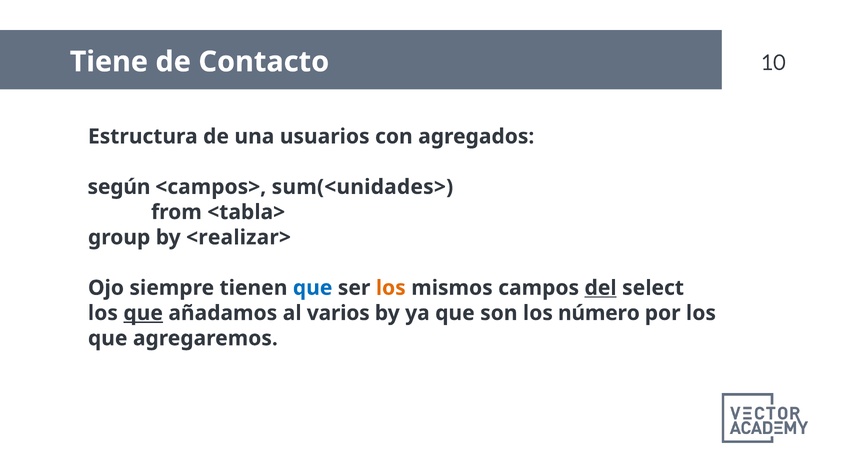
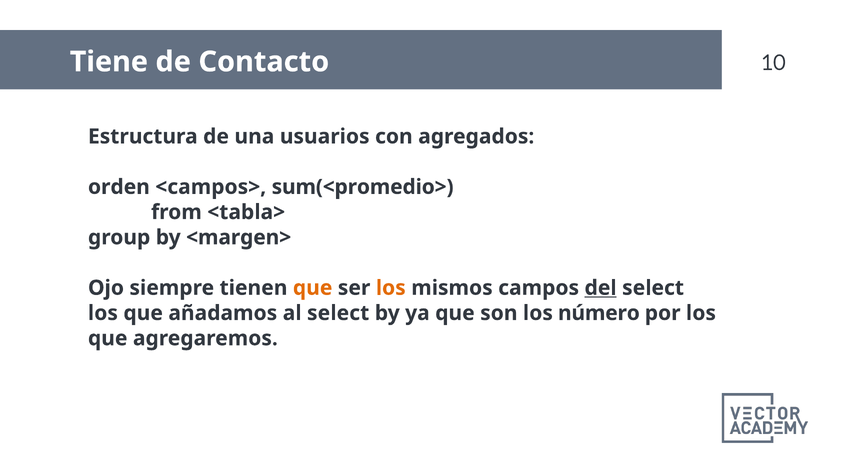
según: según -> orden (119, 187)
sum(<unidades>: sum(<unidades> -> sum(<promedio> (363, 187)
<realizar>: <realizar> -> <margen> (239, 238)
que colour: blue -> orange (313, 288)
que underline: present -> none (143, 313)
al varios: varios -> select (338, 313)
